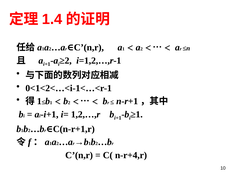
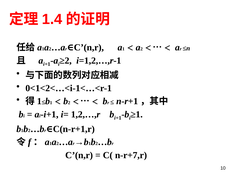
n-r+4,r: n-r+4,r -> n-r+7,r (131, 155)
